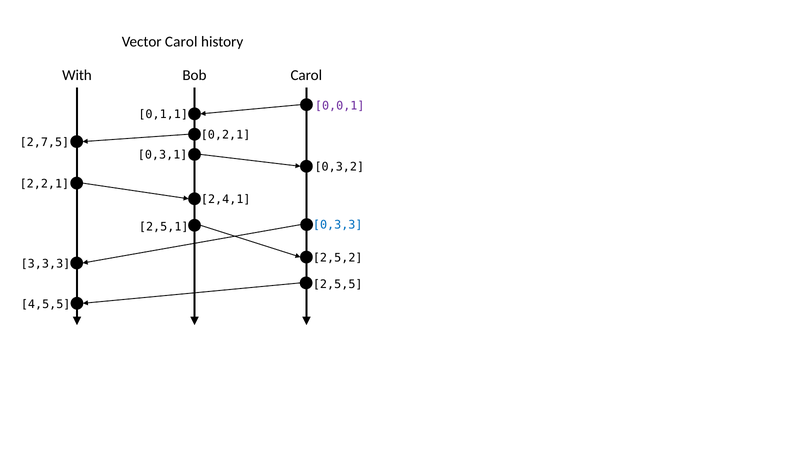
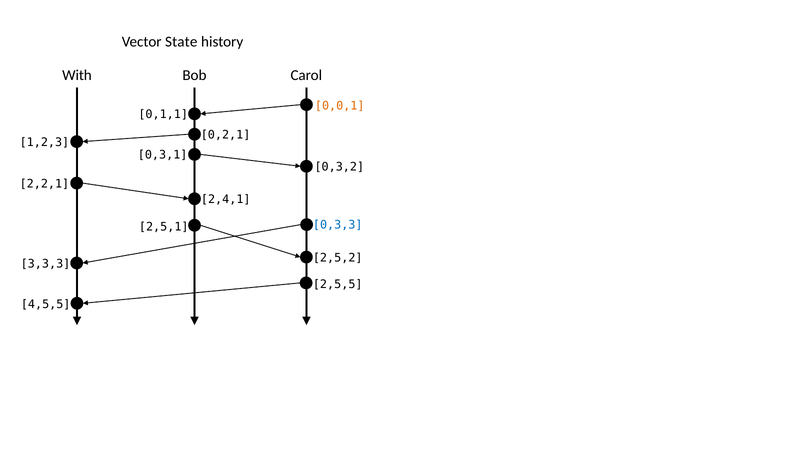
Vector Carol: Carol -> State (181, 42)
0,0,1 colour: purple -> orange (340, 106)
2,7,5: 2,7,5 -> 1,2,3 (44, 142)
